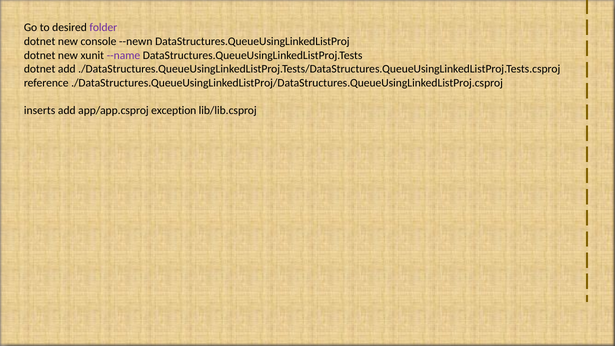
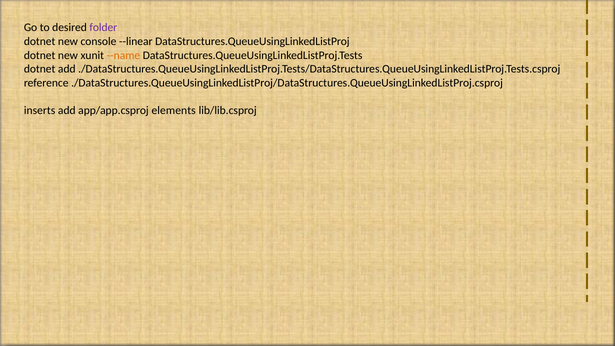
--newn: --newn -> --linear (136, 41)
--name colour: purple -> orange (123, 55)
exception: exception -> elements (174, 111)
